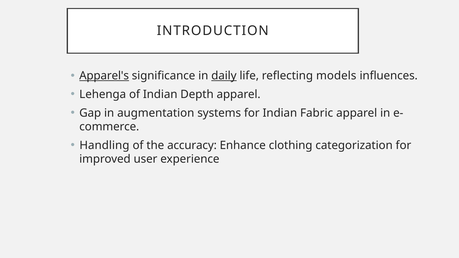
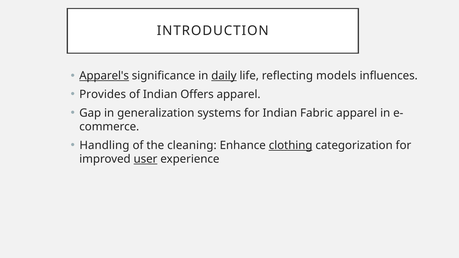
Lehenga: Lehenga -> Provides (103, 94)
Depth: Depth -> Offers (197, 94)
augmentation: augmentation -> generalization (156, 113)
accuracy: accuracy -> cleaning (192, 145)
clothing underline: none -> present (291, 145)
user underline: none -> present (145, 159)
